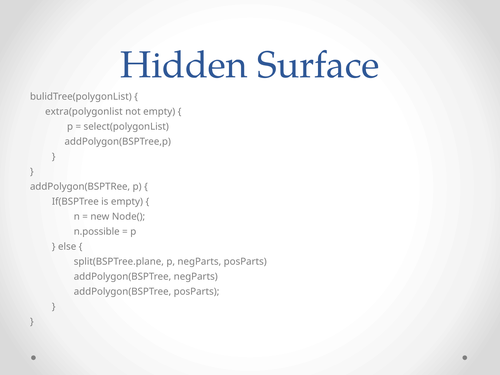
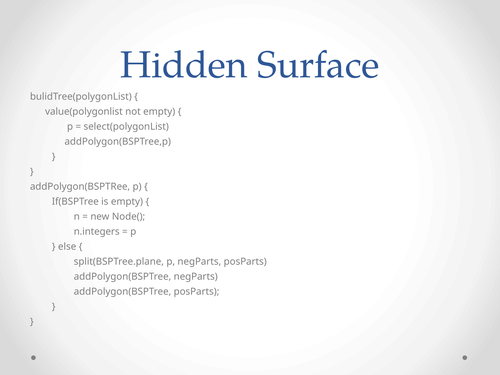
extra(polygonlist: extra(polygonlist -> value(polygonlist (84, 112)
n.possible: n.possible -> n.integers (97, 232)
